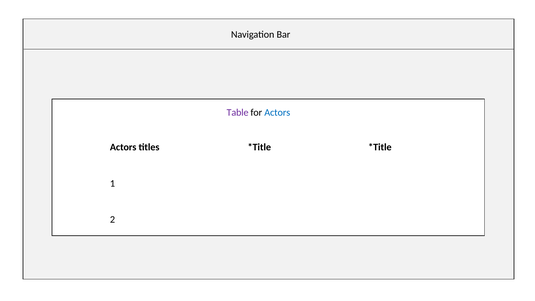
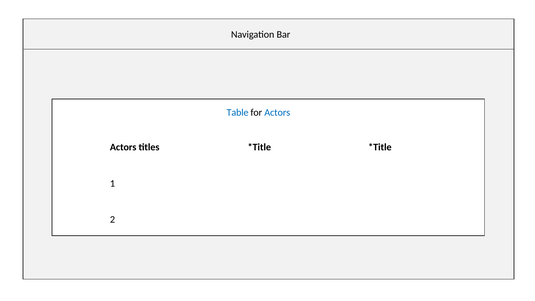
Table colour: purple -> blue (238, 113)
